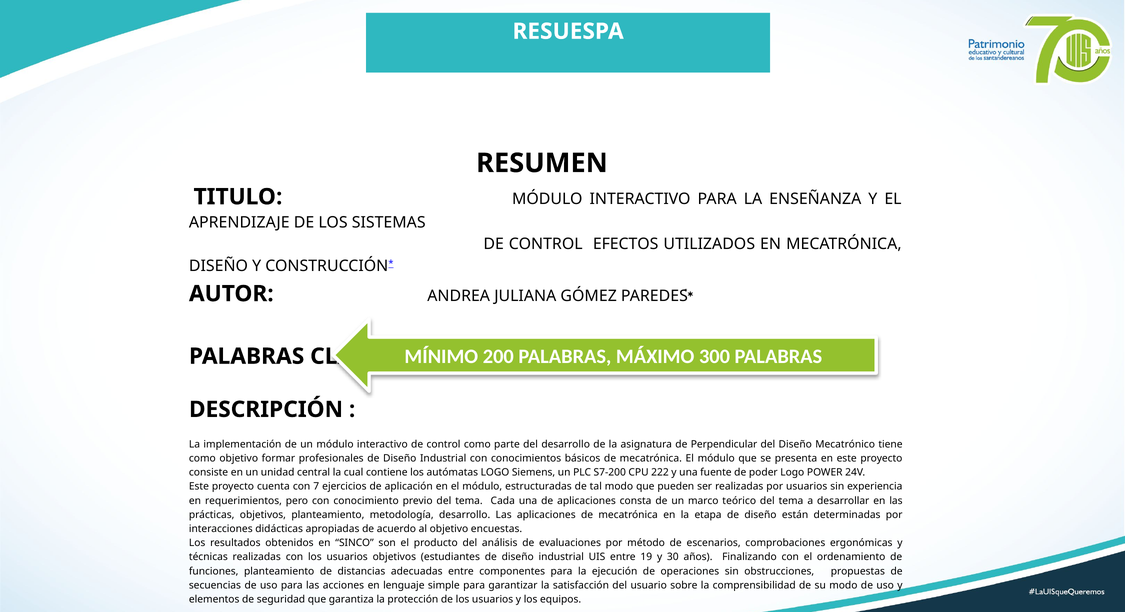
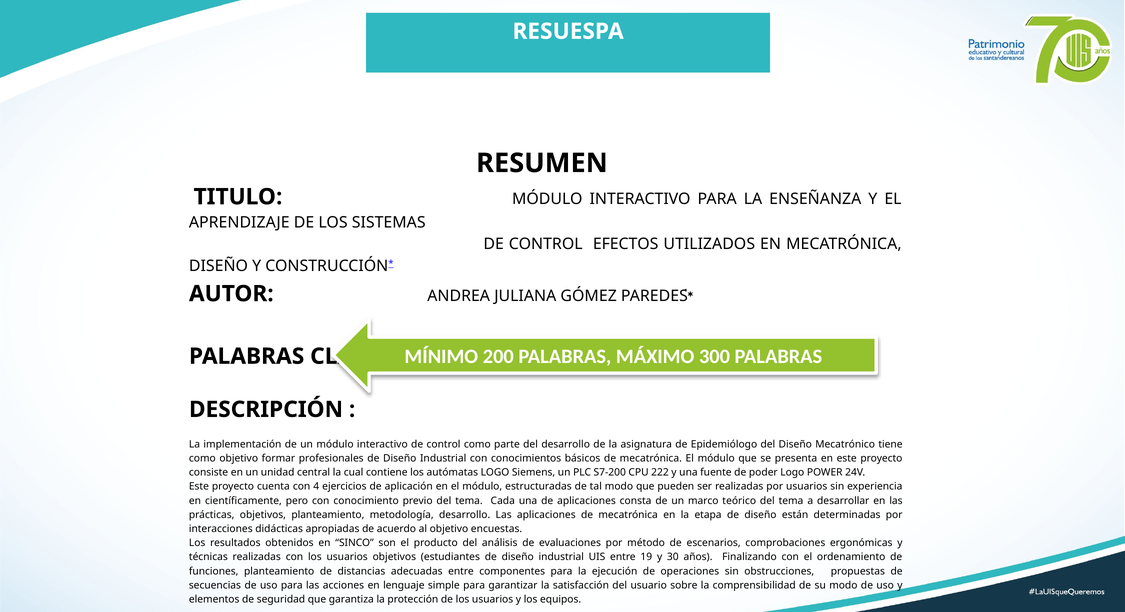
Perpendicular: Perpendicular -> Epidemiólogo (724, 445)
7: 7 -> 4 (316, 487)
requerimientos: requerimientos -> científicamente (243, 501)
